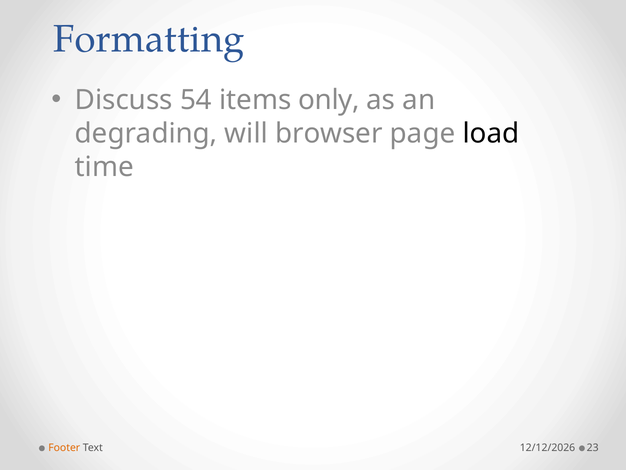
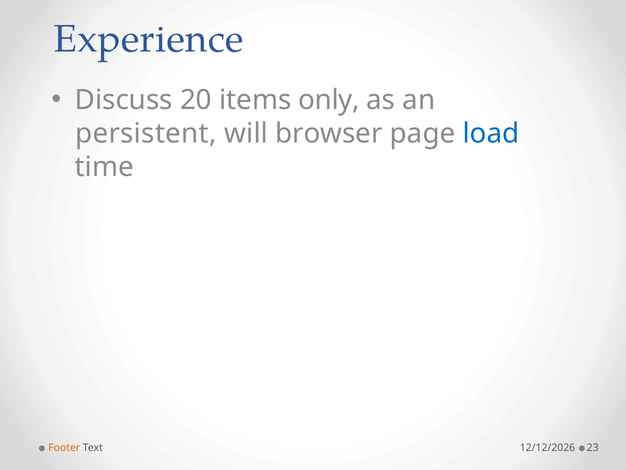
Formatting: Formatting -> Experience (149, 39)
54: 54 -> 20 (196, 100)
degrading: degrading -> persistent (146, 133)
load colour: black -> blue (491, 133)
